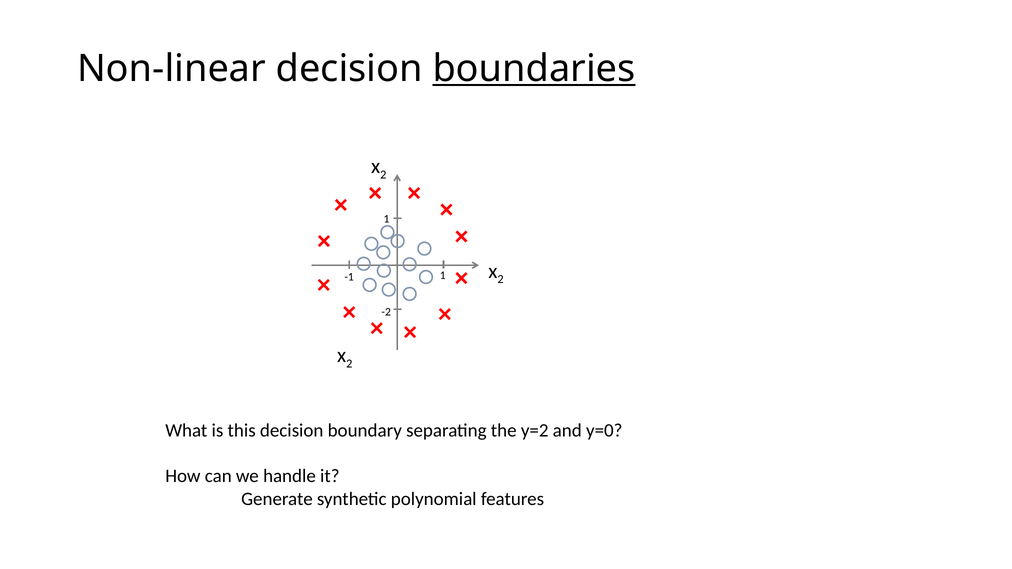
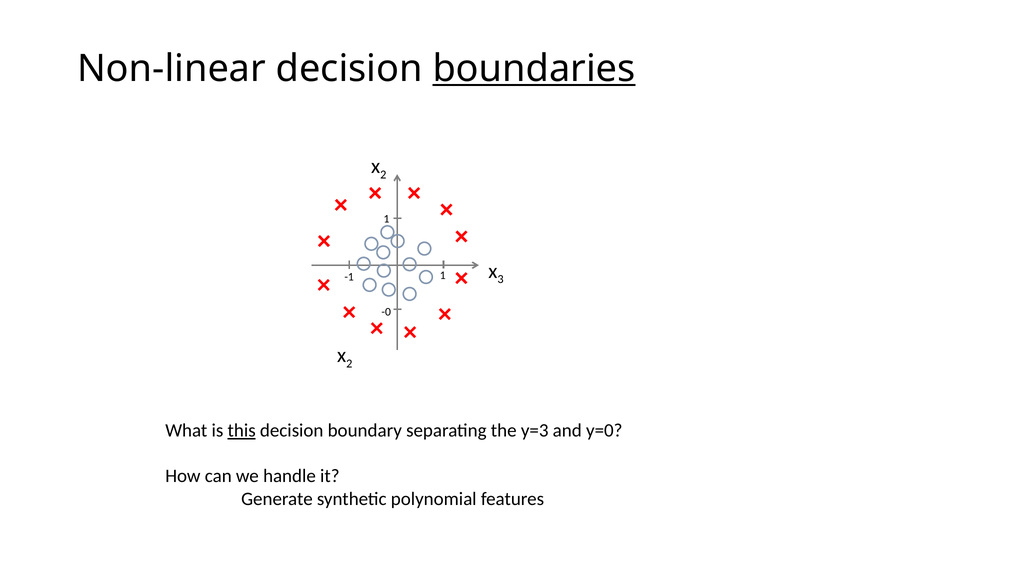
2: 2 -> 3 (500, 279)
-2: -2 -> -0 (386, 312)
this underline: none -> present (242, 431)
y=2: y=2 -> y=3 (535, 431)
